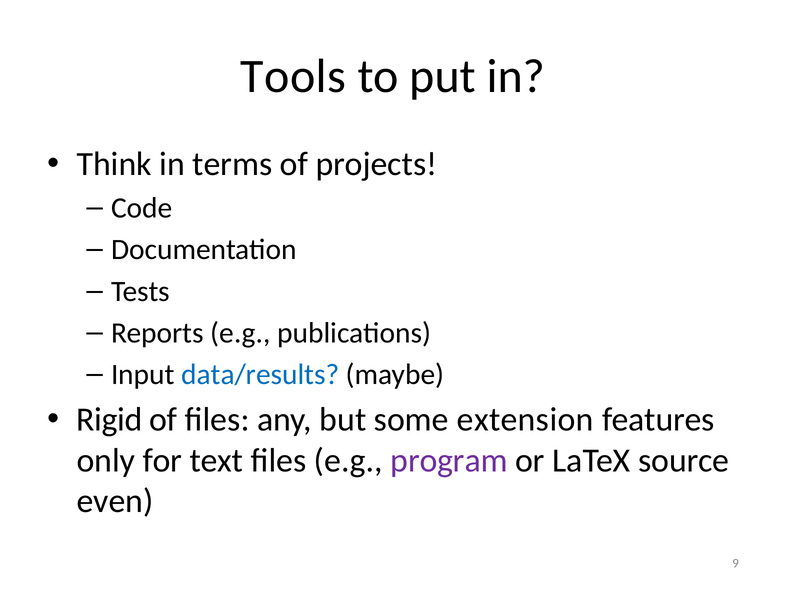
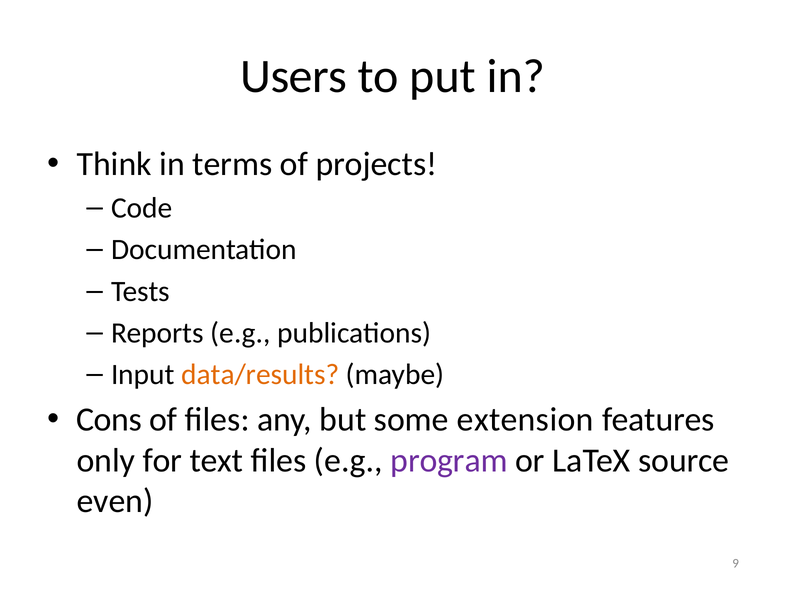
Tools: Tools -> Users (294, 76)
data/results colour: blue -> orange (260, 374)
Rigid: Rigid -> Cons (109, 419)
